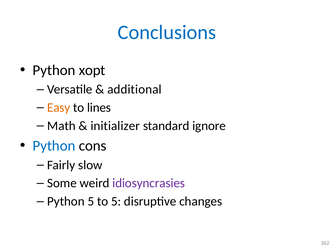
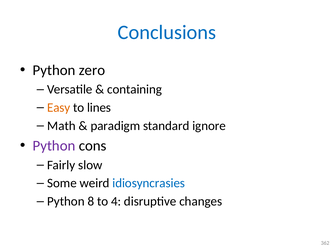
xopt: xopt -> zero (92, 70)
additional: additional -> containing (135, 89)
initializer: initializer -> paradigm (115, 126)
Python colour: blue -> purple (54, 145)
idiosyncrasies colour: purple -> blue (149, 183)
Python 5: 5 -> 8 (91, 201)
to 5: 5 -> 4 (116, 201)
